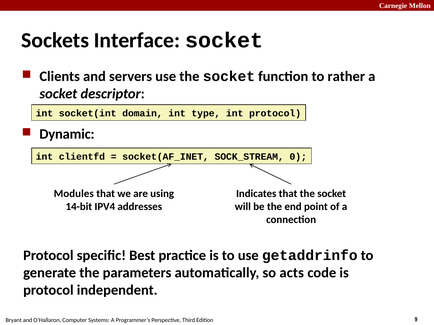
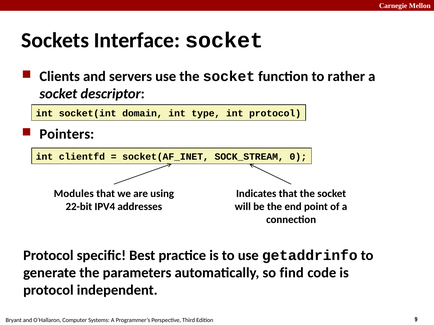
Dynamic: Dynamic -> Pointers (67, 134)
14-bit: 14-bit -> 22-bit (79, 207)
acts: acts -> find (292, 273)
